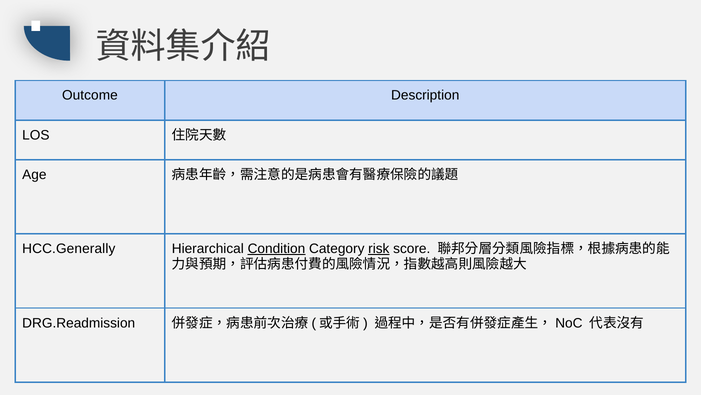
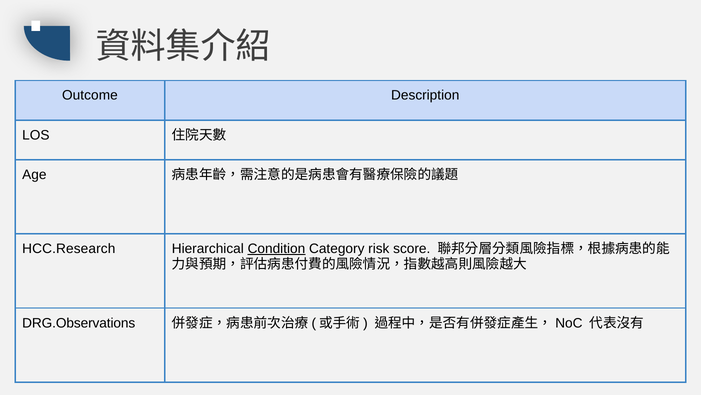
HCC.Generally: HCC.Generally -> HCC.Research (69, 248)
risk underline: present -> none (379, 248)
DRG.Readmission: DRG.Readmission -> DRG.Observations (79, 322)
